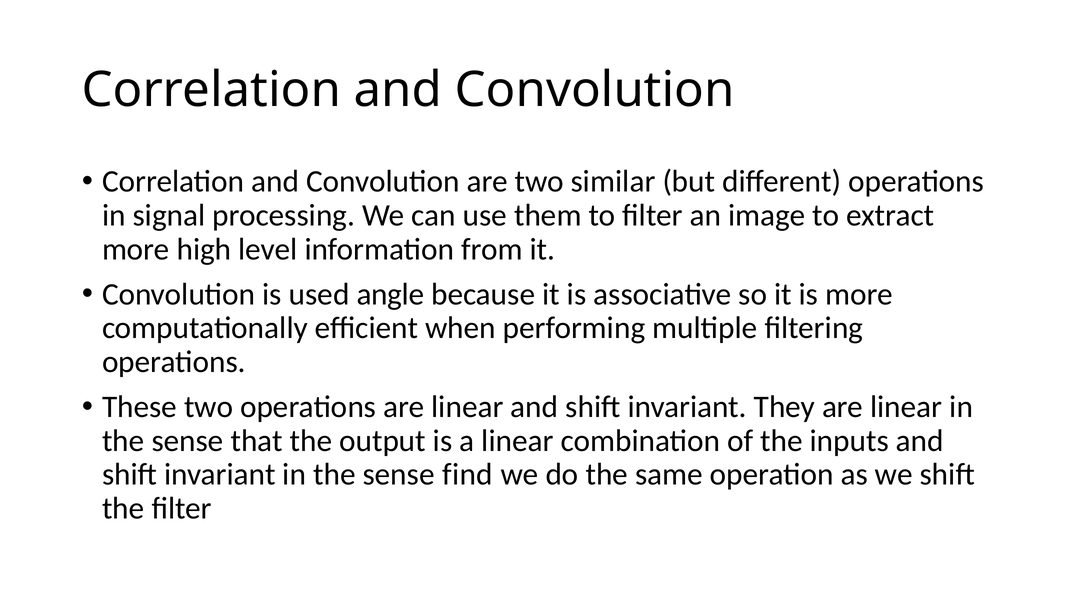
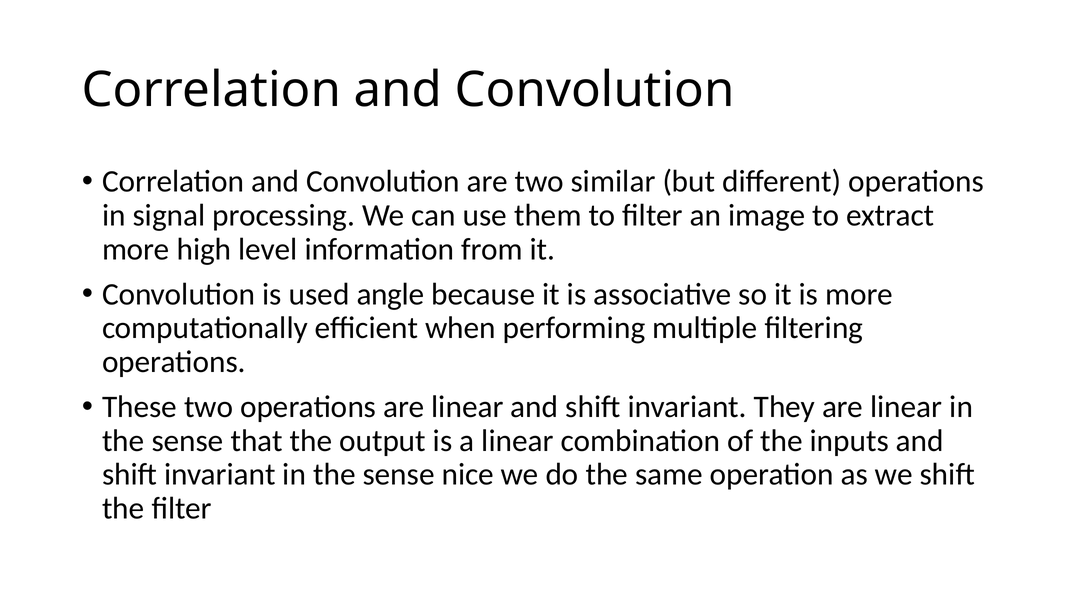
find: find -> nice (468, 475)
